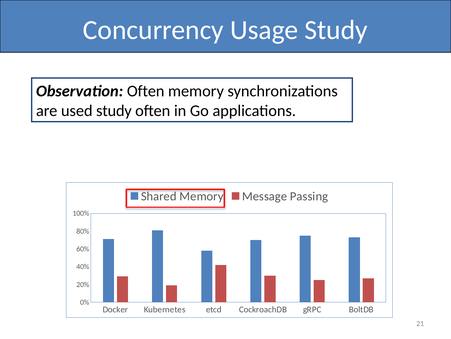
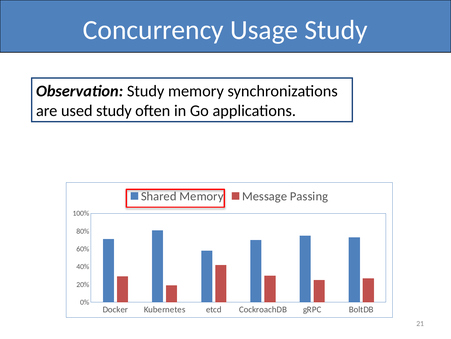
Observation Often: Often -> Study (146, 91)
